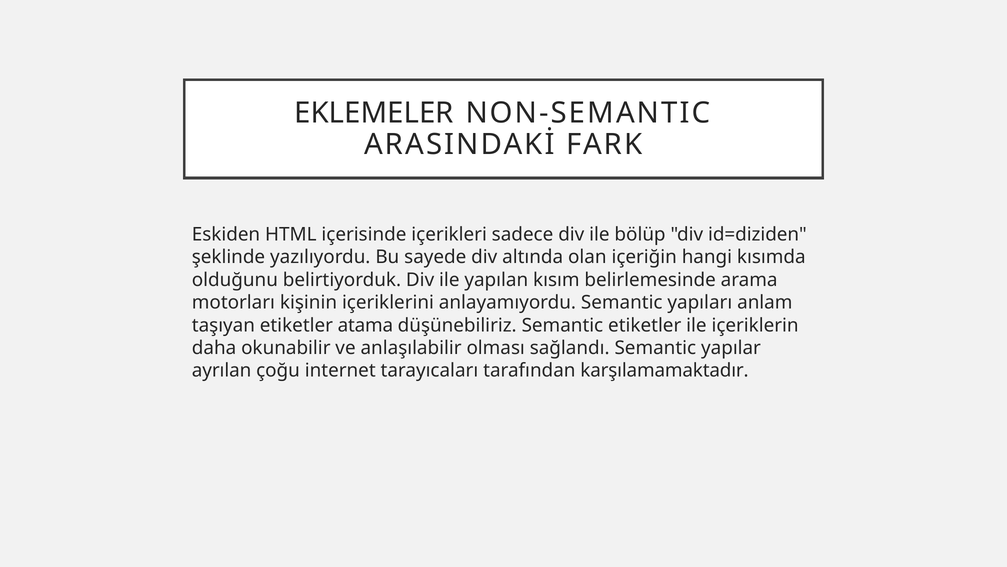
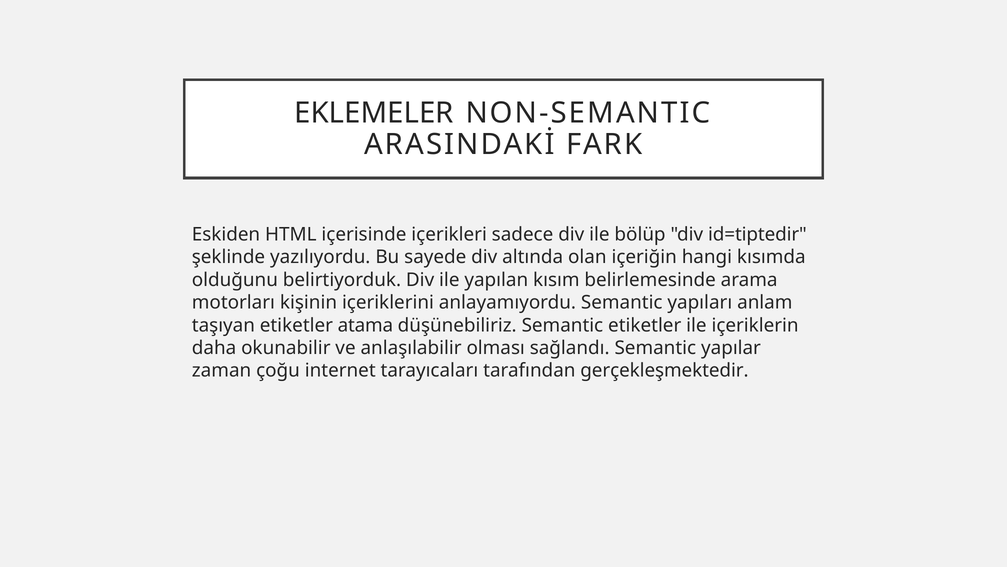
id=diziden: id=diziden -> id=tiptedir (757, 234)
ayrılan: ayrılan -> zaman (222, 370)
karşılamamaktadır: karşılamamaktadır -> gerçekleşmektedir (664, 370)
